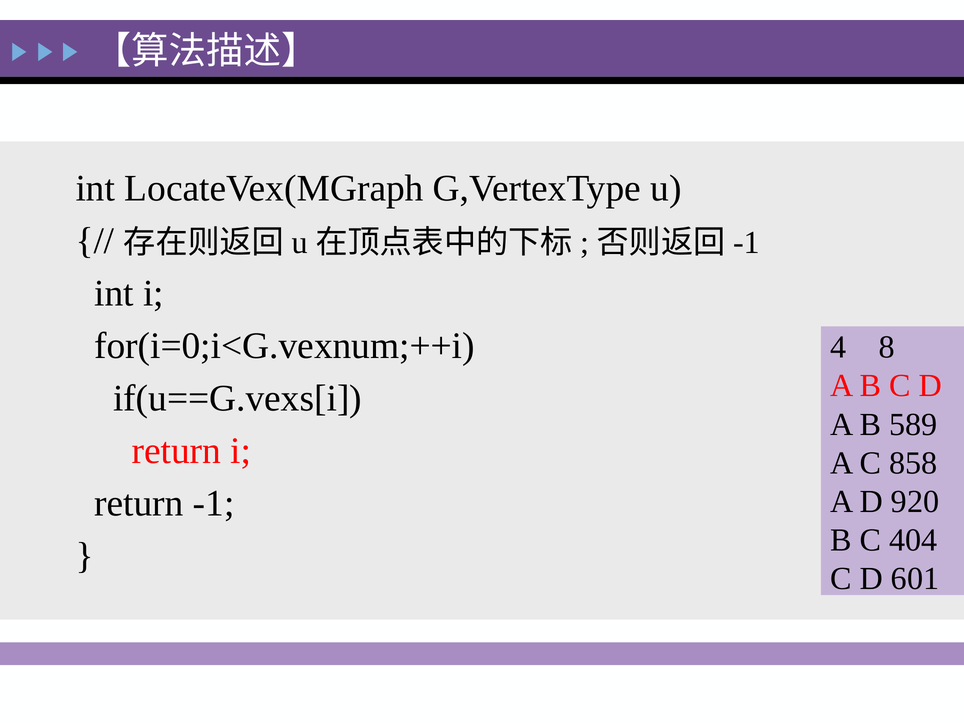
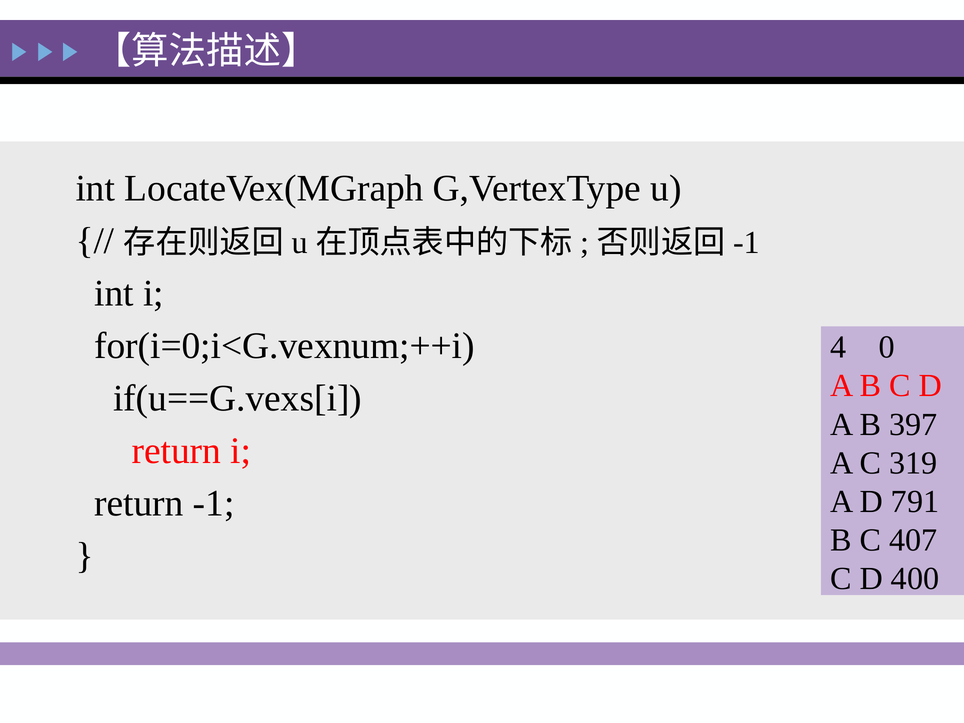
8: 8 -> 0 (887, 347)
589: 589 -> 397 (913, 424)
858: 858 -> 319 (913, 463)
920: 920 -> 791 (915, 502)
404: 404 -> 407 (913, 540)
601: 601 -> 400 (915, 579)
